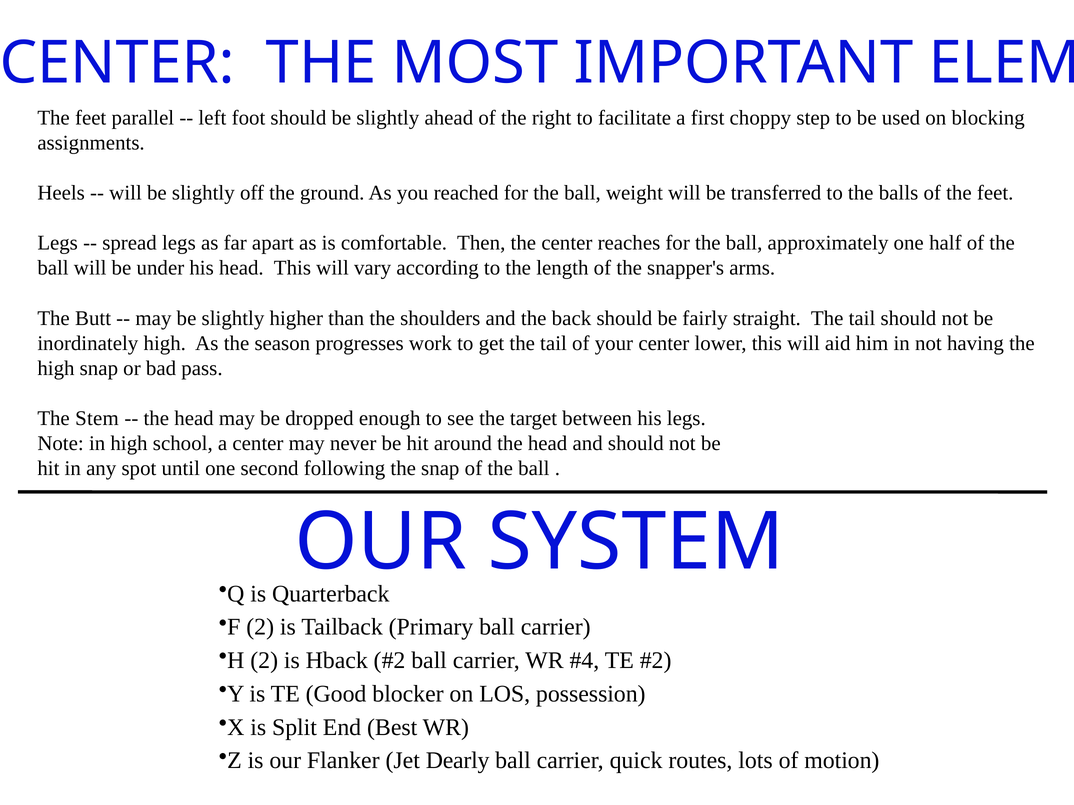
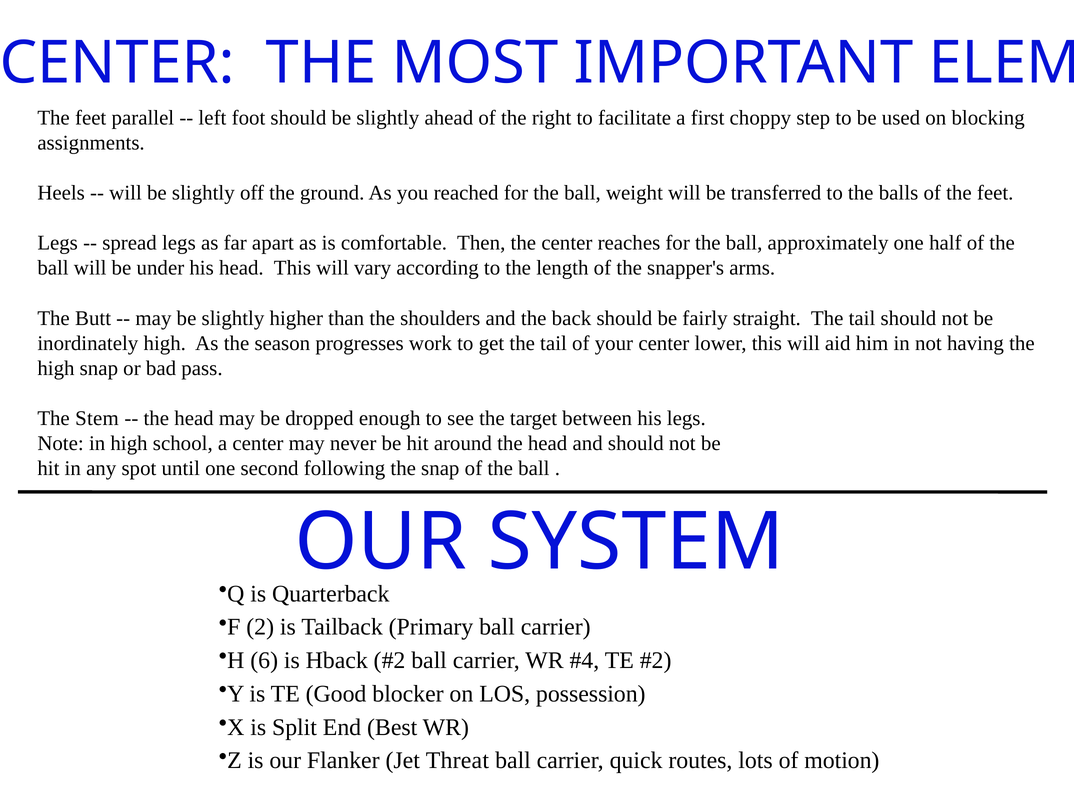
H 2: 2 -> 6 (264, 661)
Dearly: Dearly -> Threat (457, 761)
